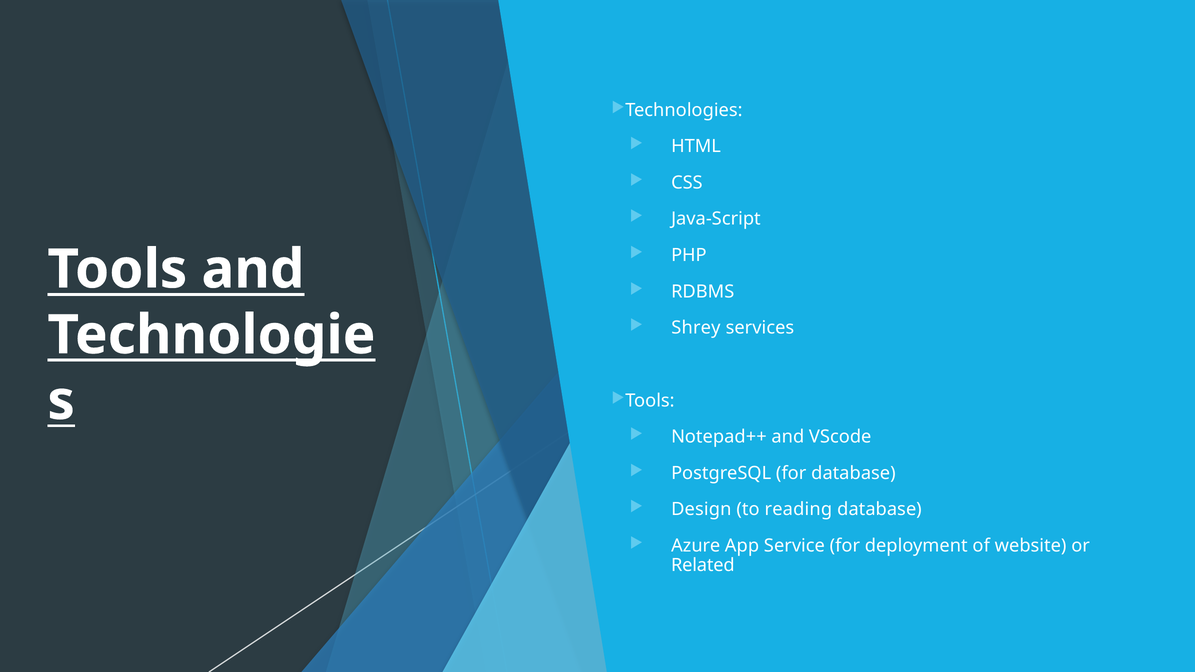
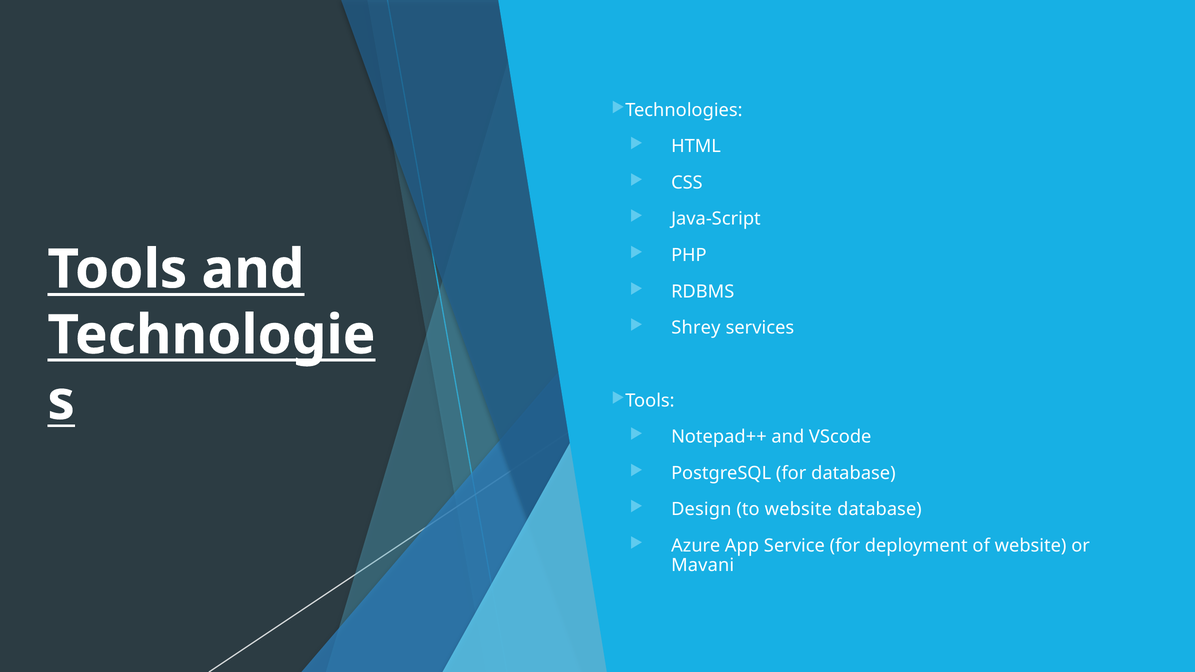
to reading: reading -> website (798, 510)
Related: Related -> Mavani (703, 566)
